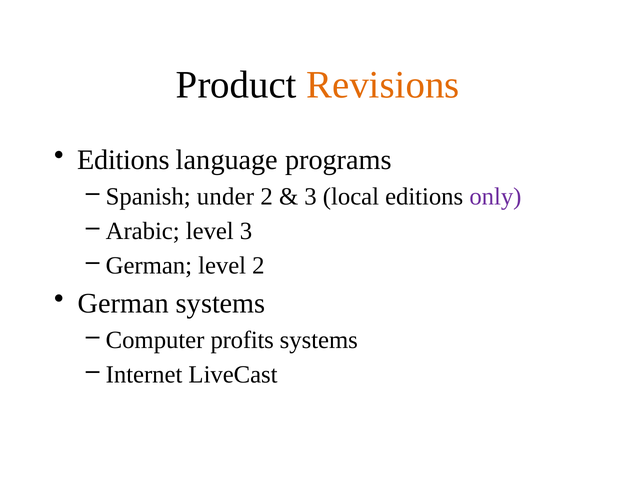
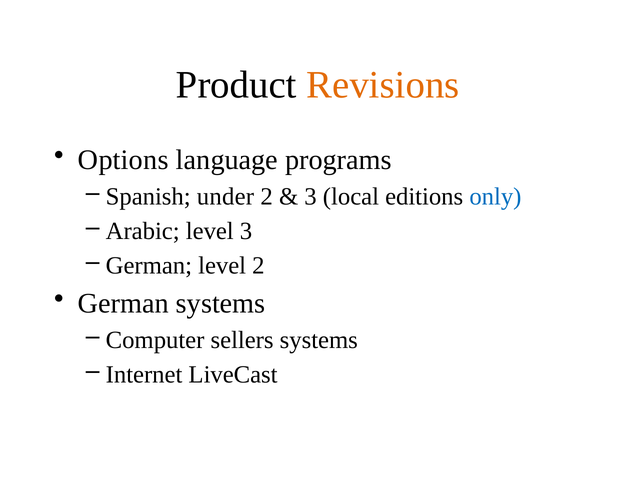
Editions: Editions -> Options (123, 160)
only colour: purple -> blue (495, 196)
profits: profits -> sellers (242, 340)
